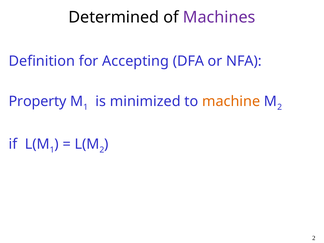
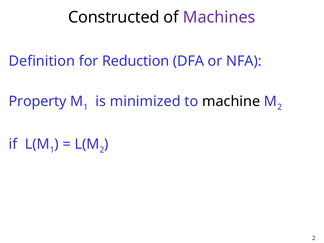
Determined: Determined -> Constructed (114, 17)
Accepting: Accepting -> Reduction (136, 61)
machine colour: orange -> black (231, 101)
